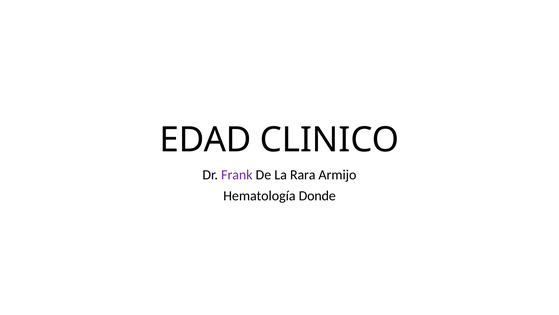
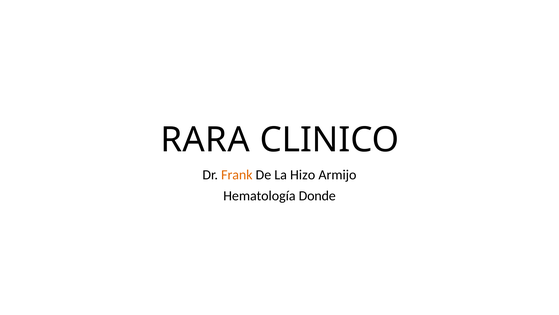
EDAD: EDAD -> RARA (205, 140)
Frank colour: purple -> orange (237, 175)
Rara: Rara -> Hizo (303, 175)
